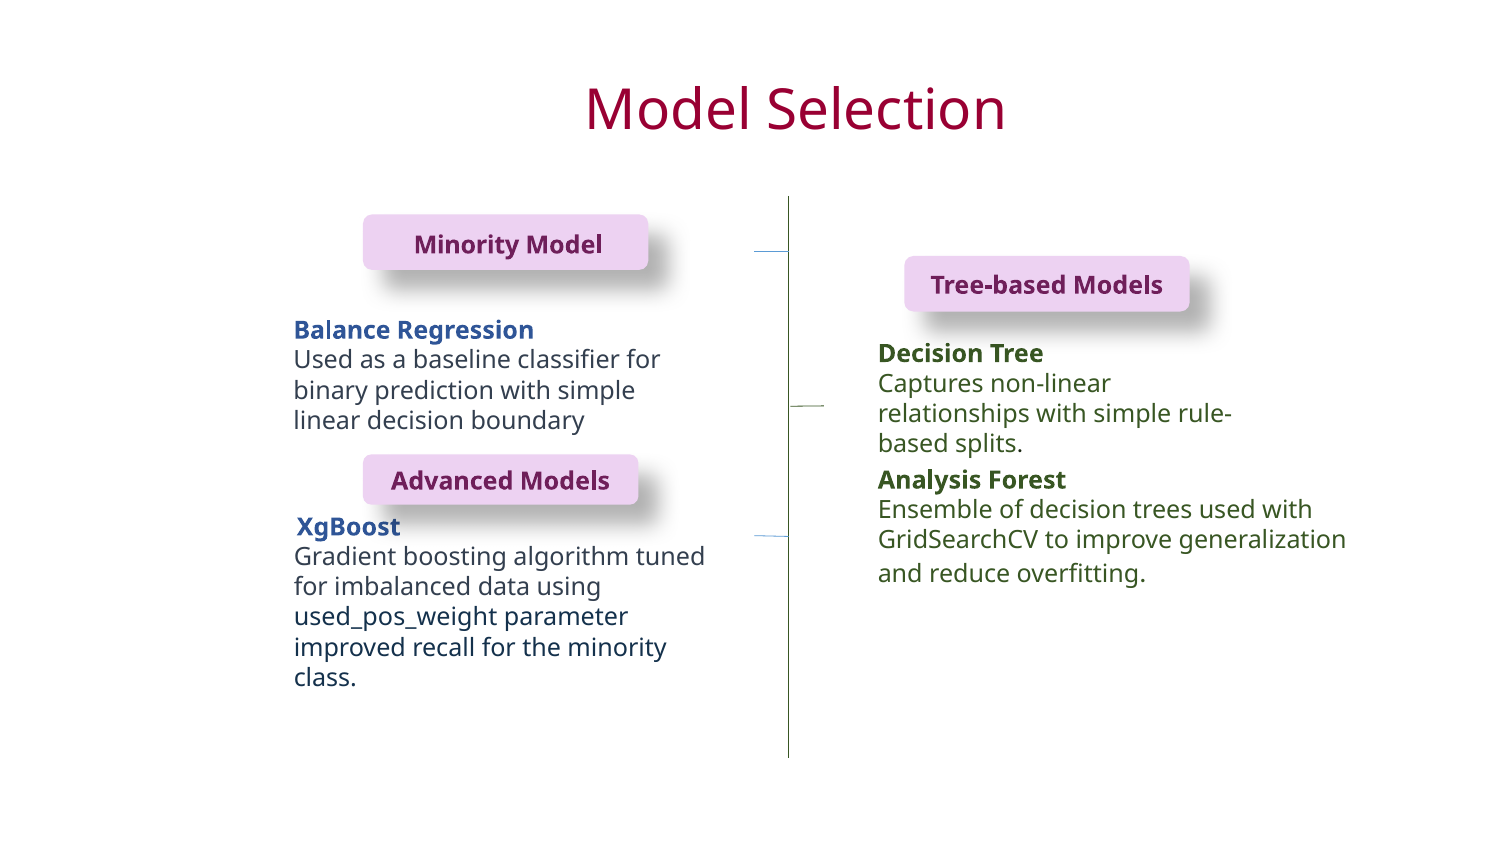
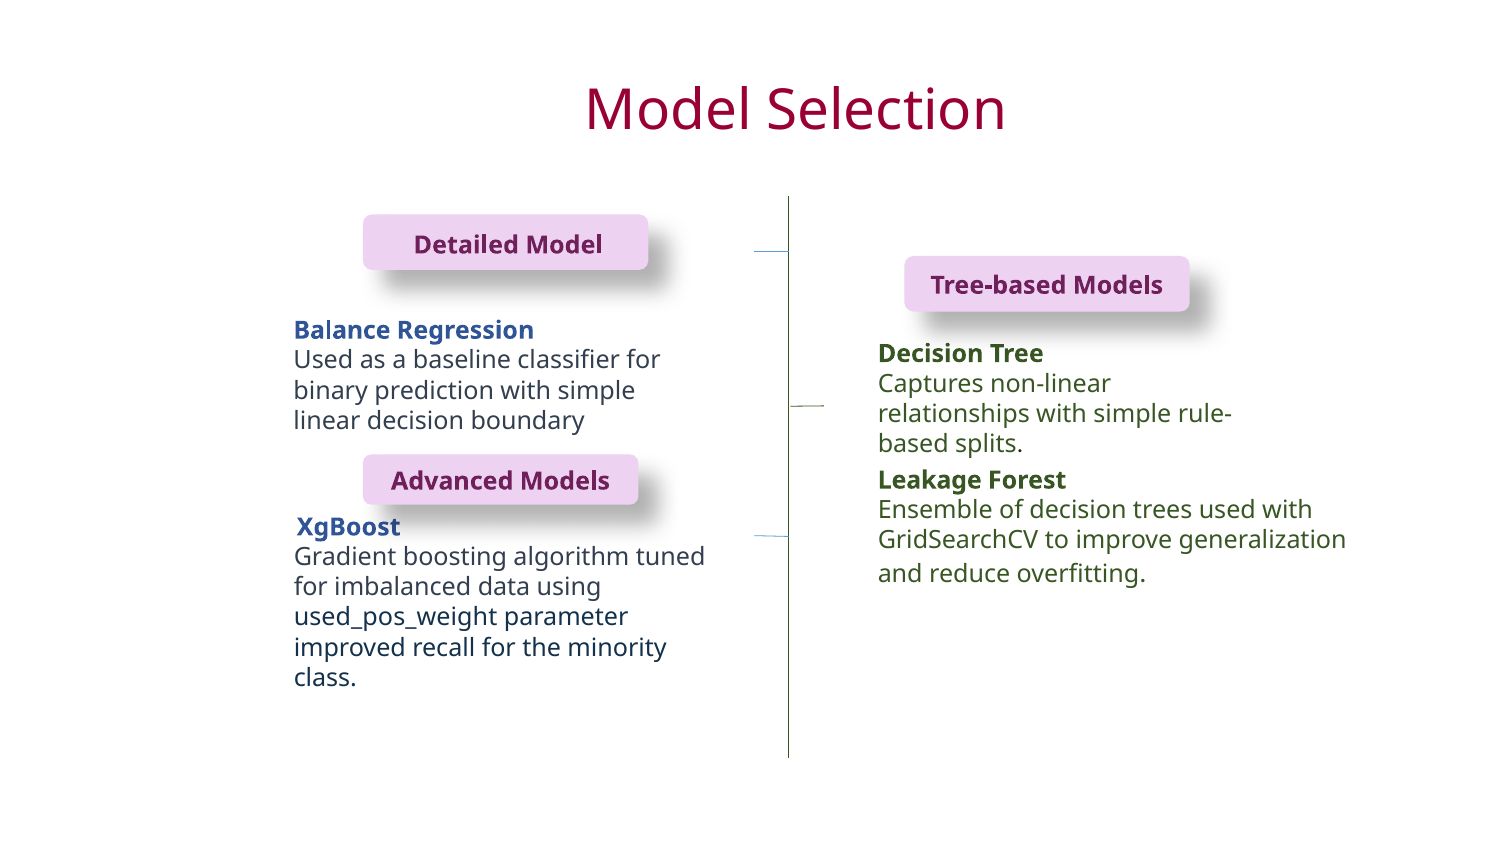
Minority: Minority -> Detailed (466, 245)
Analysis: Analysis -> Leakage (930, 480)
